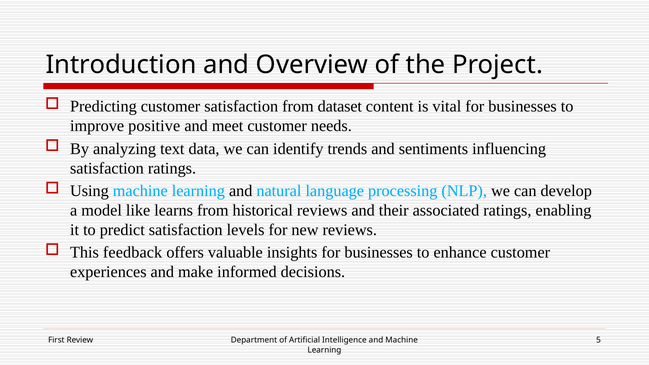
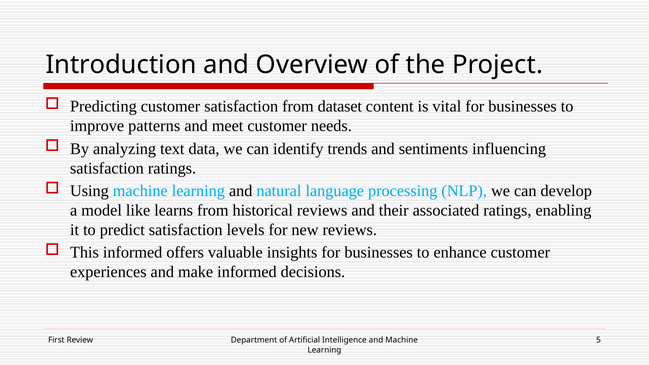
positive: positive -> patterns (154, 126)
This feedback: feedback -> informed (133, 253)
